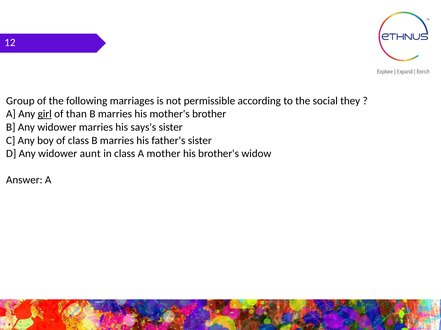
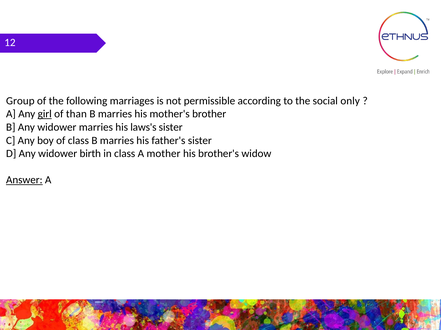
they: they -> only (350, 101)
says's: says's -> laws's (143, 127)
aunt: aunt -> birth (90, 154)
Answer underline: none -> present (24, 180)
